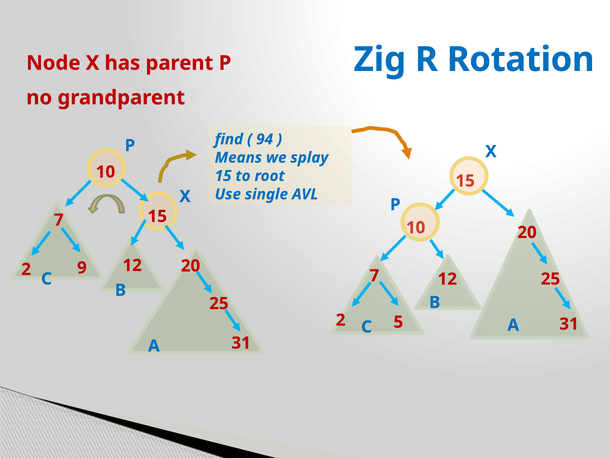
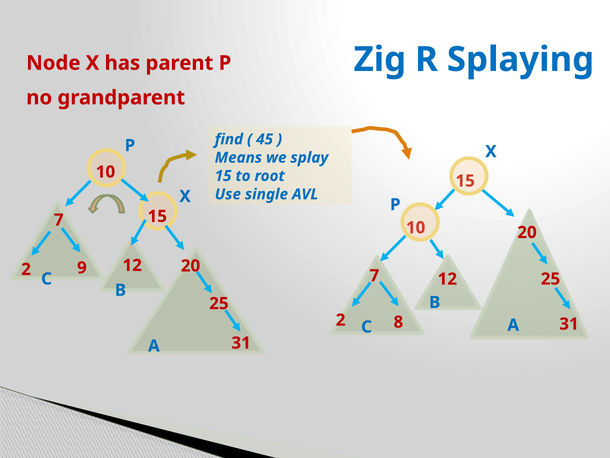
Rotation: Rotation -> Splaying (521, 59)
94: 94 -> 45 (265, 139)
5: 5 -> 8 (398, 322)
